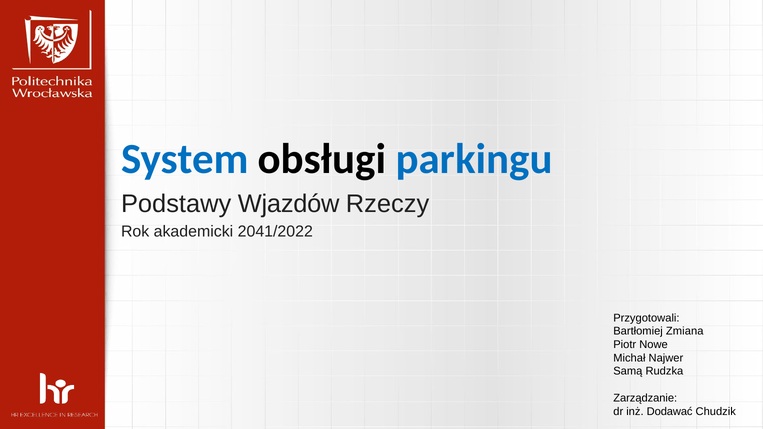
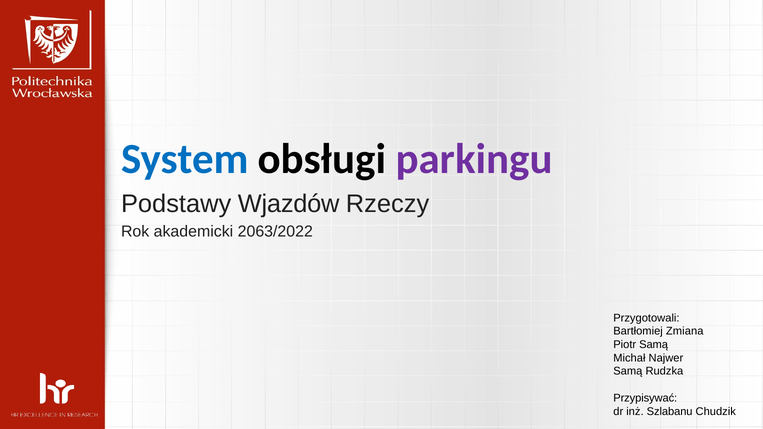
parkingu colour: blue -> purple (474, 159)
2041/2022: 2041/2022 -> 2063/2022 (275, 232)
Piotr Nowe: Nowe -> Samą (654, 345)
Zarządzanie: Zarządzanie -> Przypisywać (645, 398)
Dodawać: Dodawać -> Szlabanu (670, 412)
